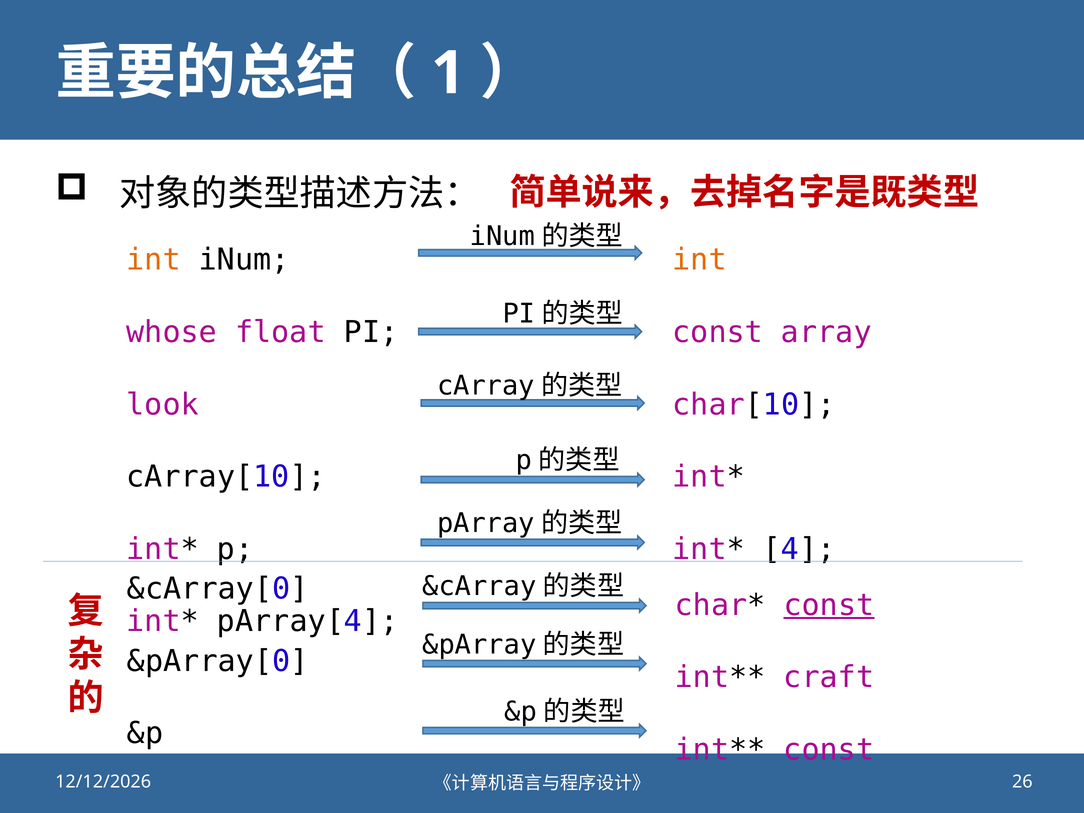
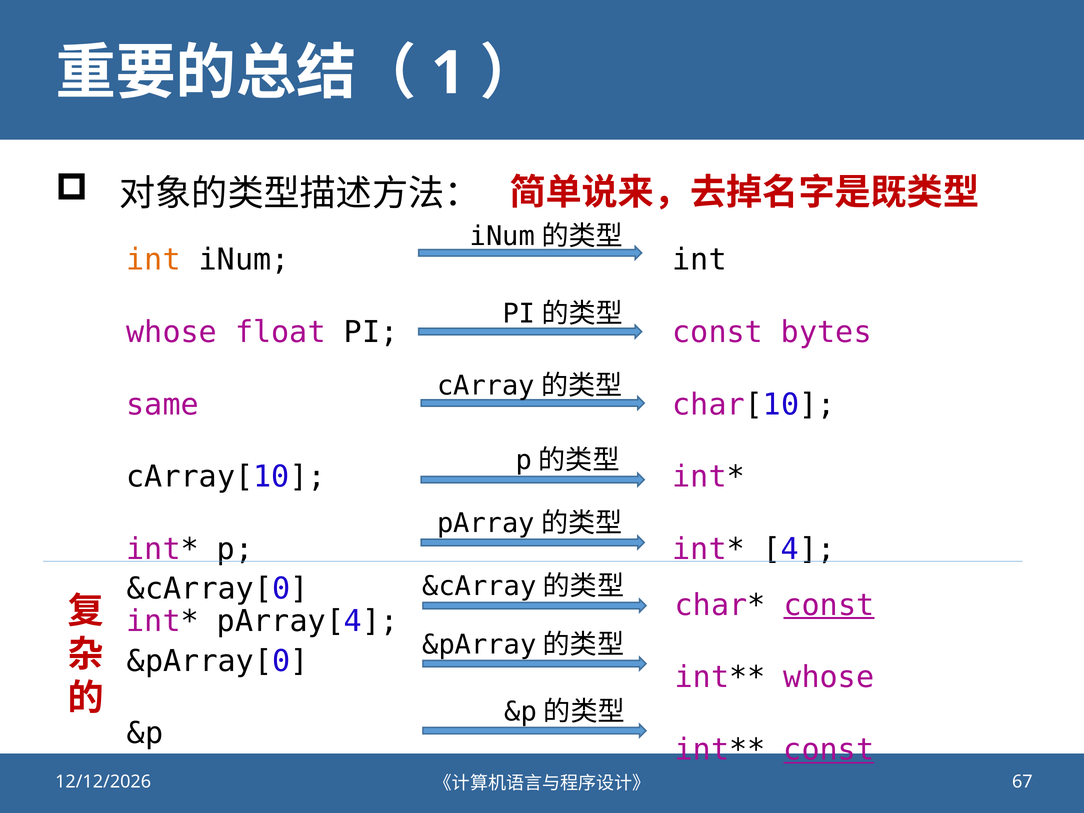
int colour: orange -> black (699, 260)
array: array -> bytes (826, 332)
look: look -> same (163, 405)
craft: craft -> whose (829, 677)
const underline: none -> present (829, 750)
26: 26 -> 67 (1022, 782)
